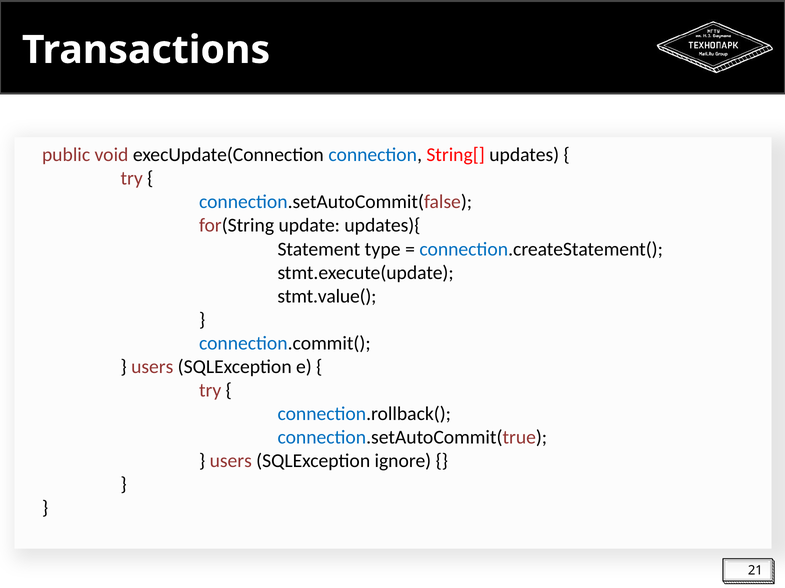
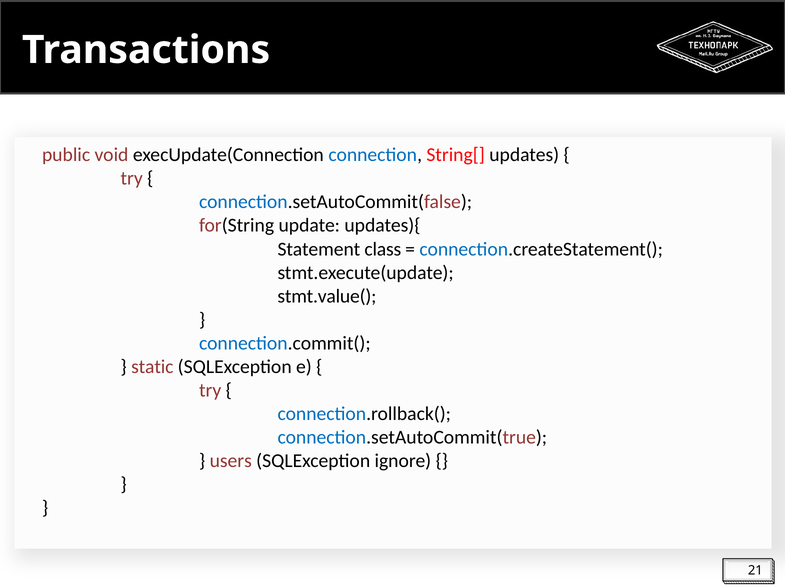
type: type -> class (383, 249)
users: users -> static (152, 367)
